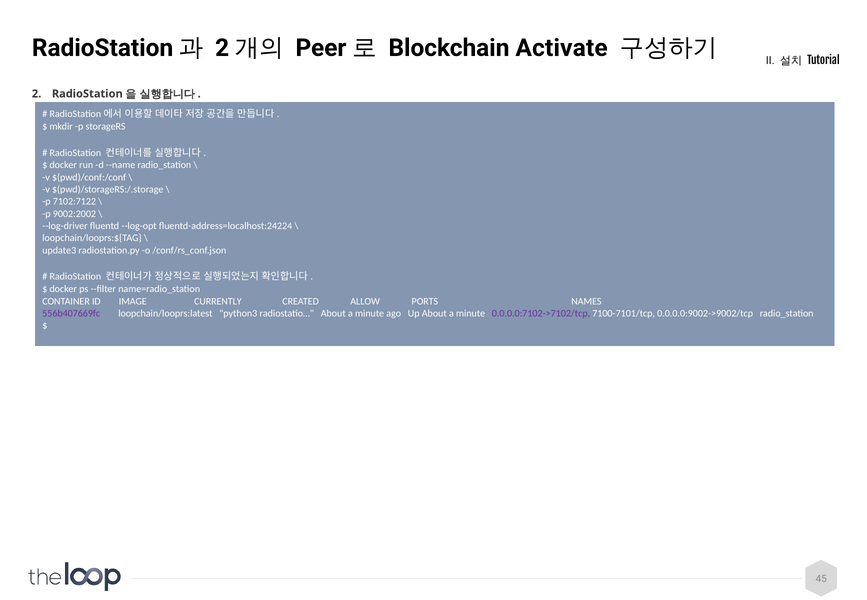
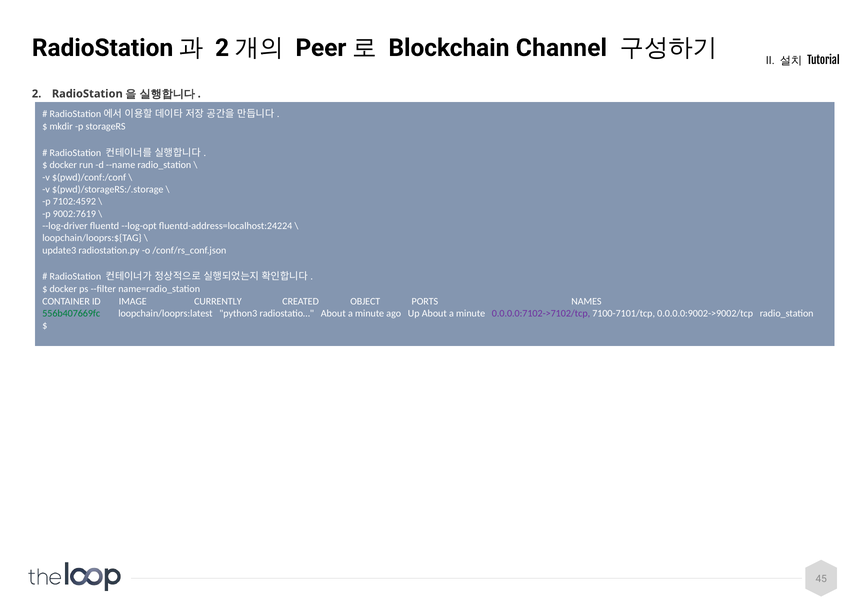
Activate: Activate -> Channel (561, 48)
7102:7122: 7102:7122 -> 7102:4592 (74, 202)
9002:2002: 9002:2002 -> 9002:7619 (74, 214)
ALLOW: ALLOW -> OBJECT (365, 301)
556b407669fc colour: purple -> green (71, 314)
